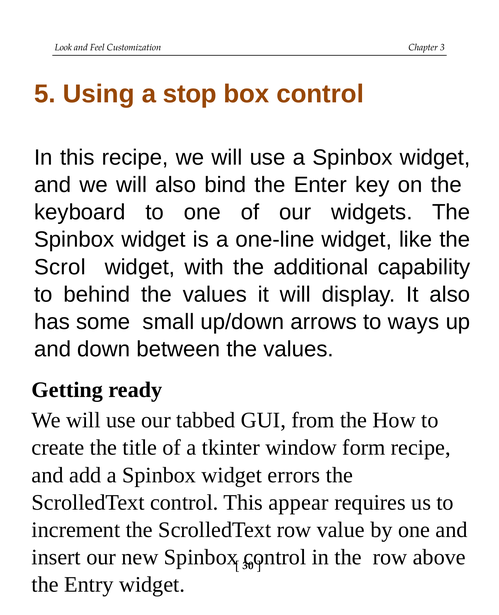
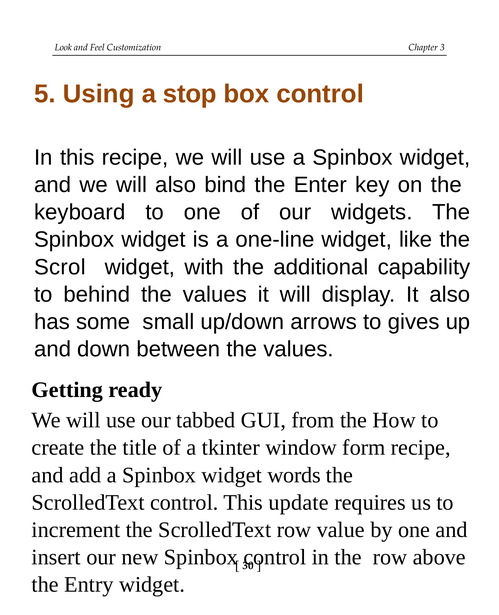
ways: ways -> gives (414, 322)
errors: errors -> words (294, 475)
appear: appear -> update (299, 503)
